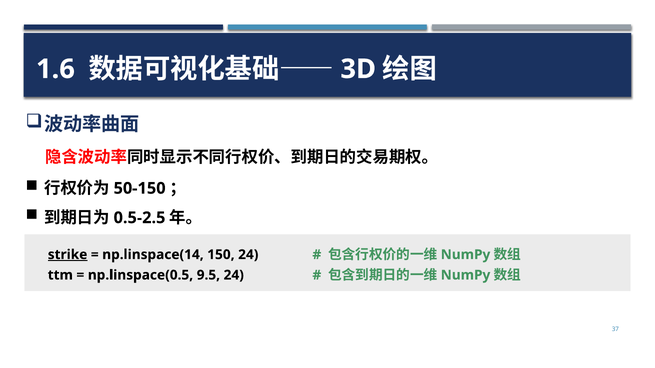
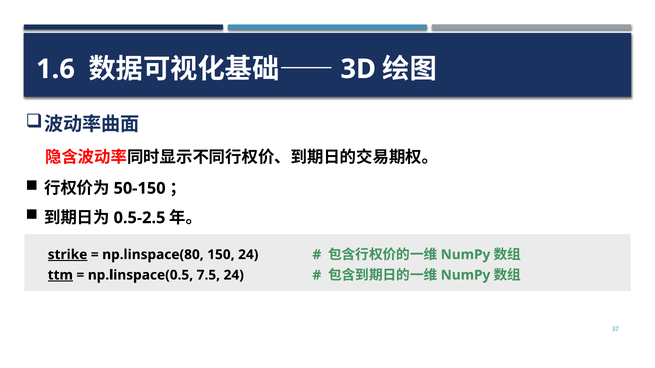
np.linspace(14: np.linspace(14 -> np.linspace(80 (153, 255)
ttm underline: none -> present (60, 275)
9.5: 9.5 -> 7.5 (208, 275)
